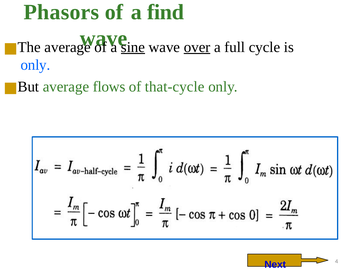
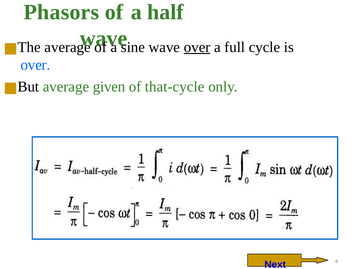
find: find -> half (165, 12)
sine underline: present -> none (133, 47)
only: only -> over (35, 65)
flows: flows -> given (109, 86)
